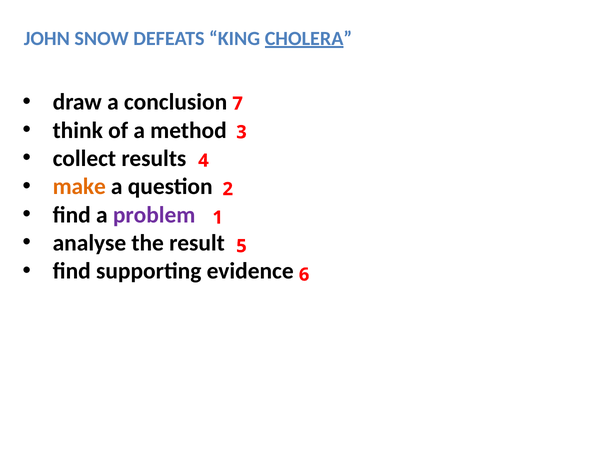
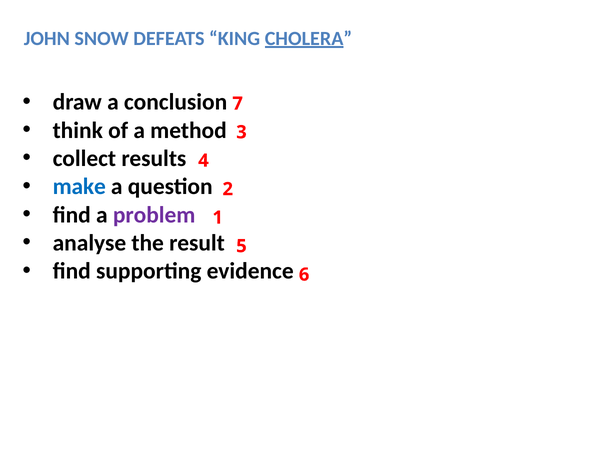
make colour: orange -> blue (79, 187)
